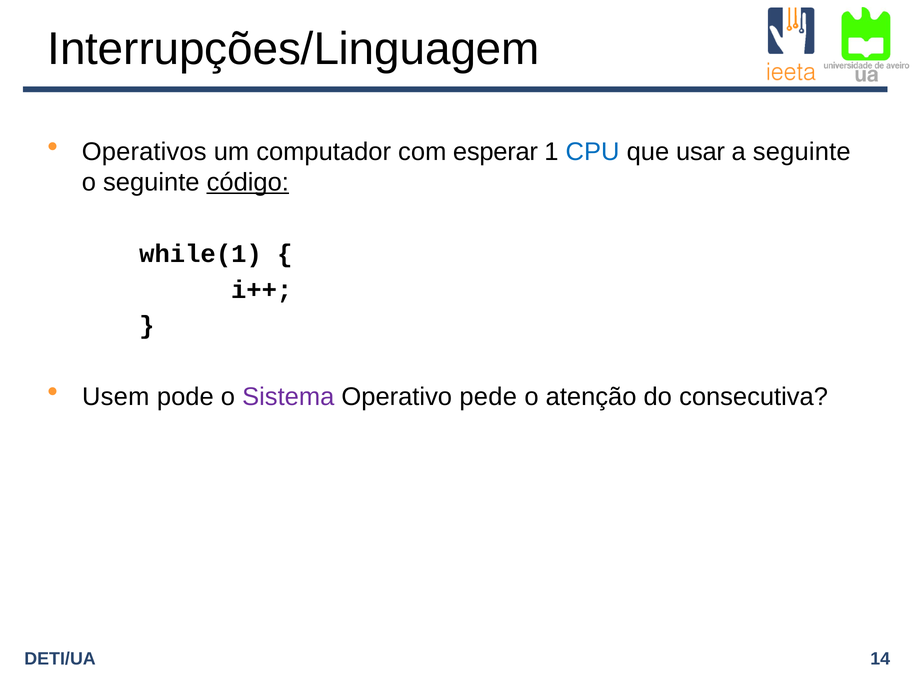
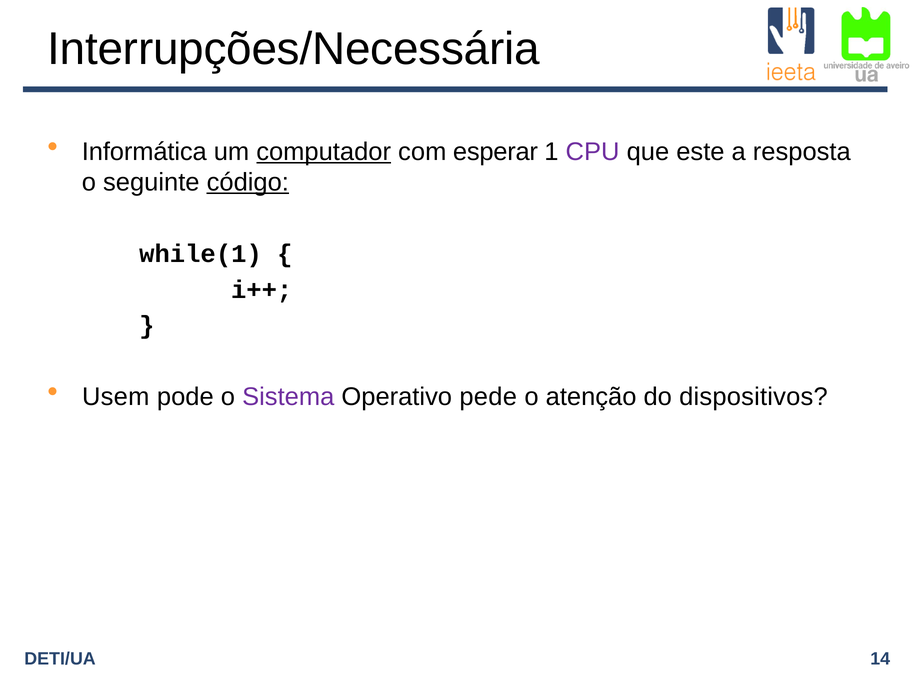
Interrupções/Linguagem: Interrupções/Linguagem -> Interrupções/Necessária (294, 49)
Operativos: Operativos -> Informática (144, 152)
computador underline: none -> present (324, 152)
CPU colour: blue -> purple (593, 152)
usar: usar -> este (700, 152)
a seguinte: seguinte -> resposta (802, 152)
consecutiva: consecutiva -> dispositivos (753, 397)
